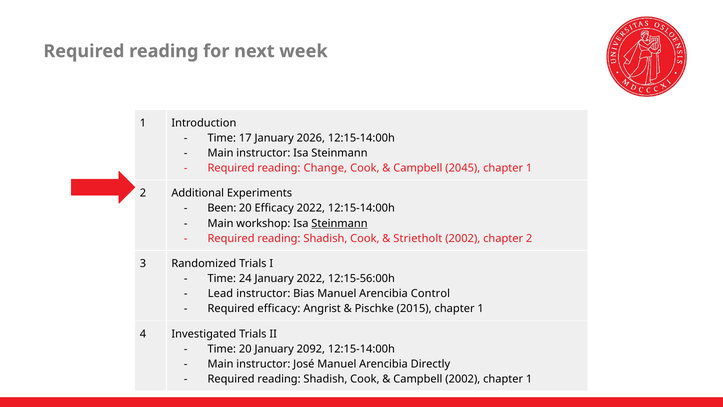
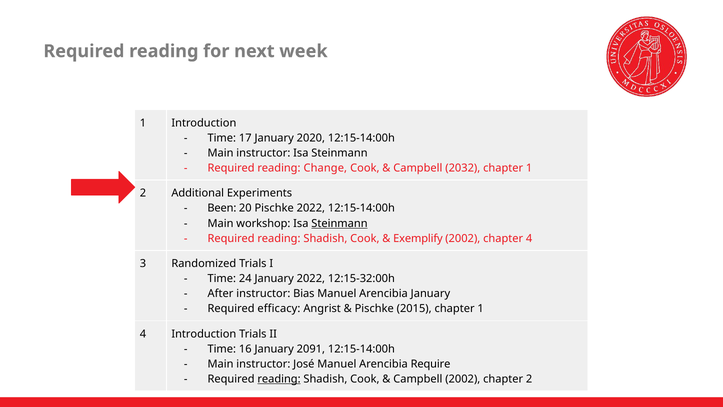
2026: 2026 -> 2020 (311, 138)
2045: 2045 -> 2032 (463, 168)
20 Efficacy: Efficacy -> Pischke (274, 208)
Strietholt: Strietholt -> Exemplify (418, 238)
chapter 2: 2 -> 4 (529, 238)
12:15-56:00h: 12:15-56:00h -> 12:15-32:00h (361, 278)
Lead: Lead -> After (221, 294)
Arencibia Control: Control -> January (430, 294)
4 Investigated: Investigated -> Introduction (204, 334)
Time 20: 20 -> 16 (245, 349)
2092: 2092 -> 2091 (311, 349)
Directly: Directly -> Require (431, 364)
reading underline: none -> present (279, 379)
2002 chapter 1: 1 -> 2 (529, 379)
